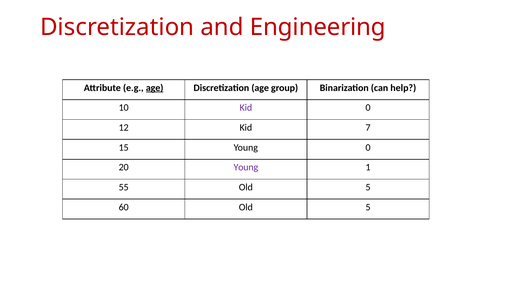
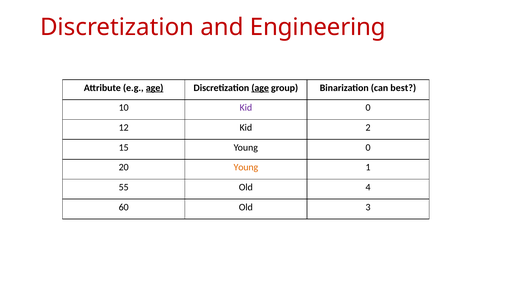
age underline: none -> present (260, 88)
help: help -> best (403, 88)
7: 7 -> 2 (368, 128)
Young colour: purple -> orange (246, 167)
55 Old 5: 5 -> 4 (368, 187)
60 Old 5: 5 -> 3 (368, 207)
